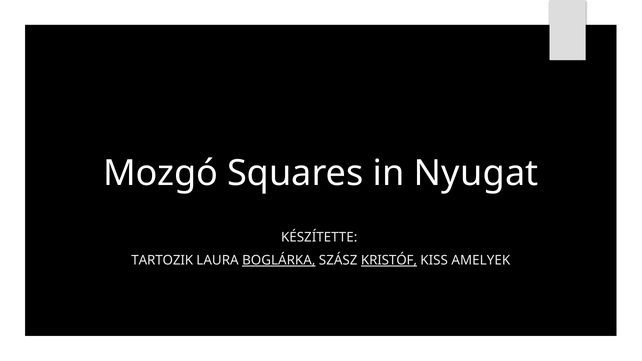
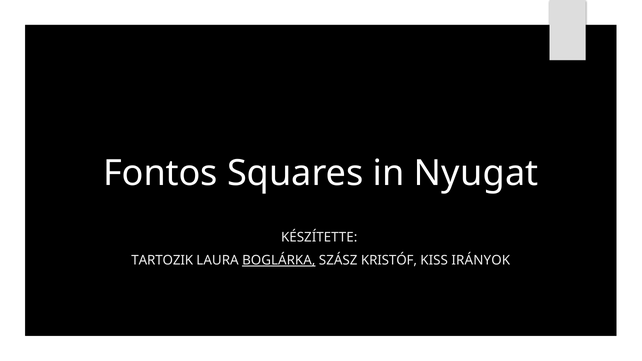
Mozgó: Mozgó -> Fontos (160, 173)
KRISTÓF underline: present -> none (389, 260)
AMELYEK: AMELYEK -> IRÁNYOK (481, 260)
